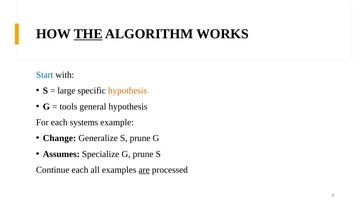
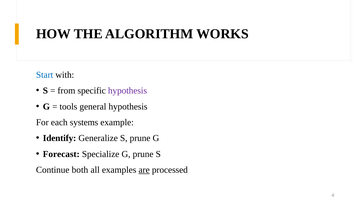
THE underline: present -> none (88, 34)
large: large -> from (66, 91)
hypothesis colour: orange -> purple (128, 91)
Change: Change -> Identify (60, 138)
Assumes: Assumes -> Forecast (61, 154)
Continue each: each -> both (80, 170)
